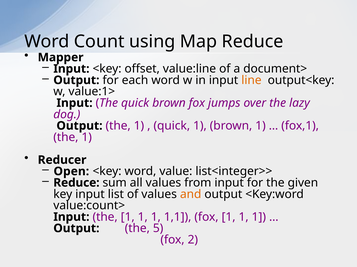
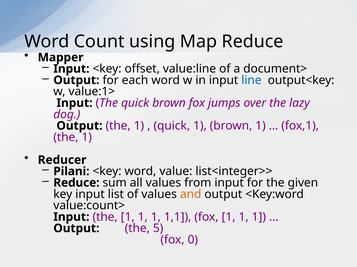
line colour: orange -> blue (251, 80)
Open: Open -> Pilani (71, 172)
2: 2 -> 0 (193, 240)
